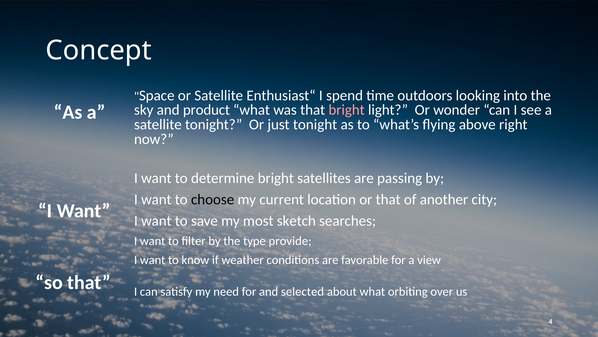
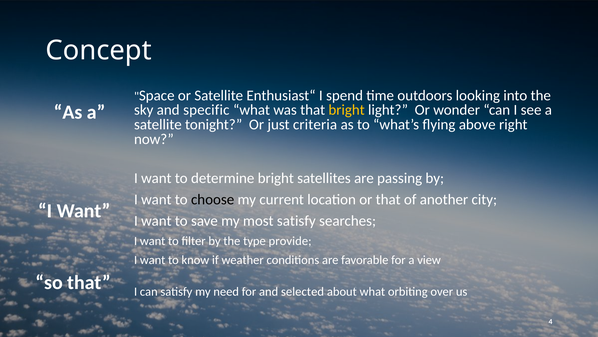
product: product -> specific (206, 110)
bright colour: pink -> yellow (347, 110)
just tonight: tonight -> criteria (315, 124)
most sketch: sketch -> satisfy (296, 221)
